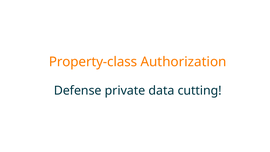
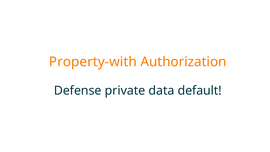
Property-class: Property-class -> Property-with (93, 62)
cutting: cutting -> default (200, 90)
